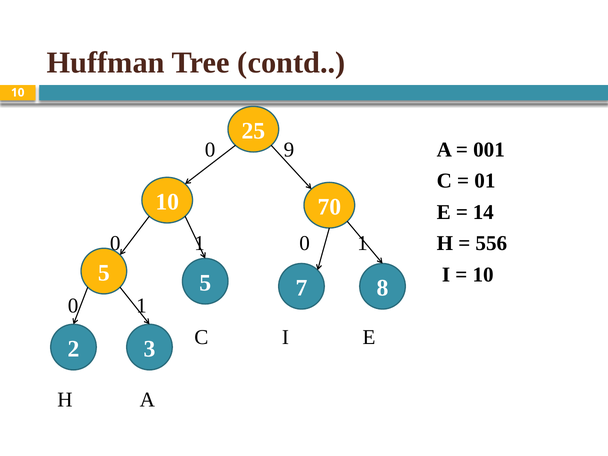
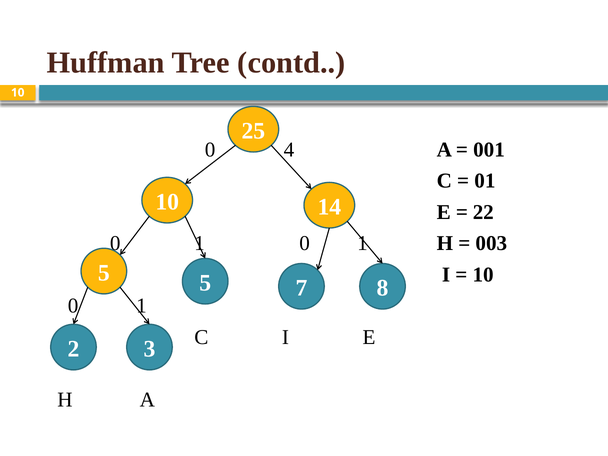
9: 9 -> 4 (289, 150)
70: 70 -> 14 (329, 207)
14: 14 -> 22 (483, 212)
556: 556 -> 003 (491, 243)
